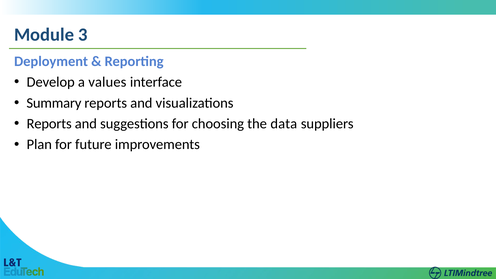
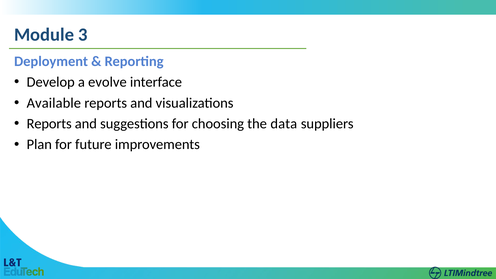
values: values -> evolve (107, 82)
Summary: Summary -> Available (54, 103)
